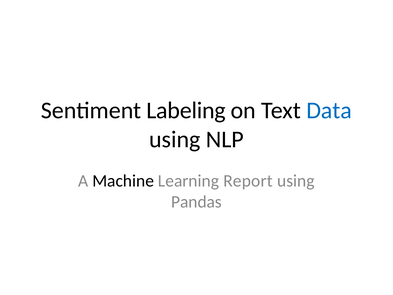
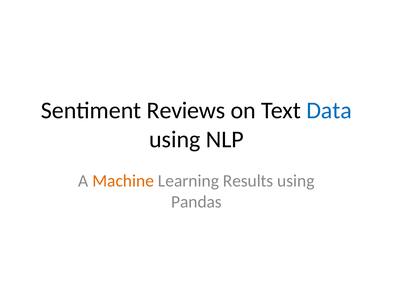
Labeling: Labeling -> Reviews (186, 110)
Machine colour: black -> orange (123, 181)
Report: Report -> Results (248, 181)
